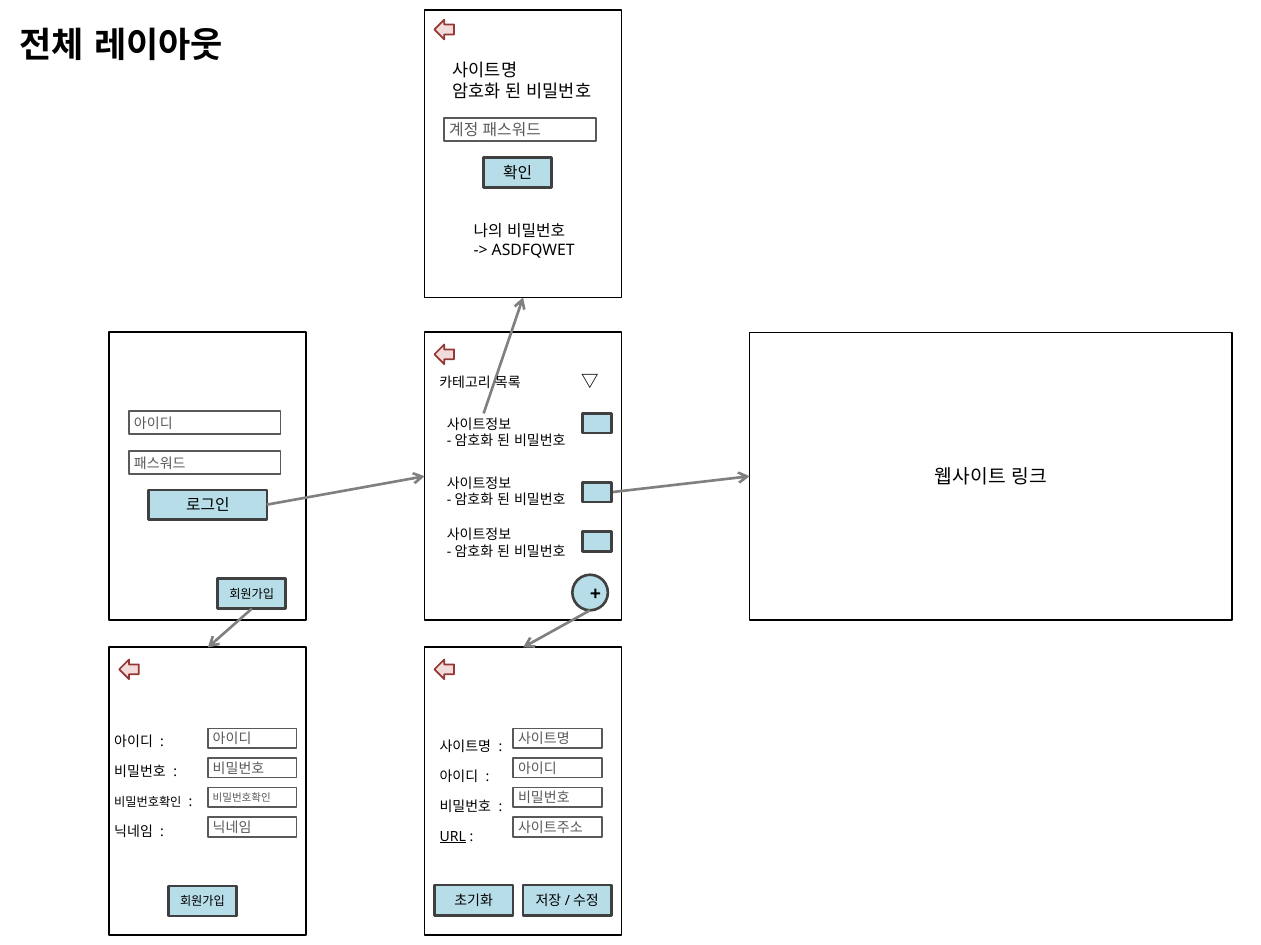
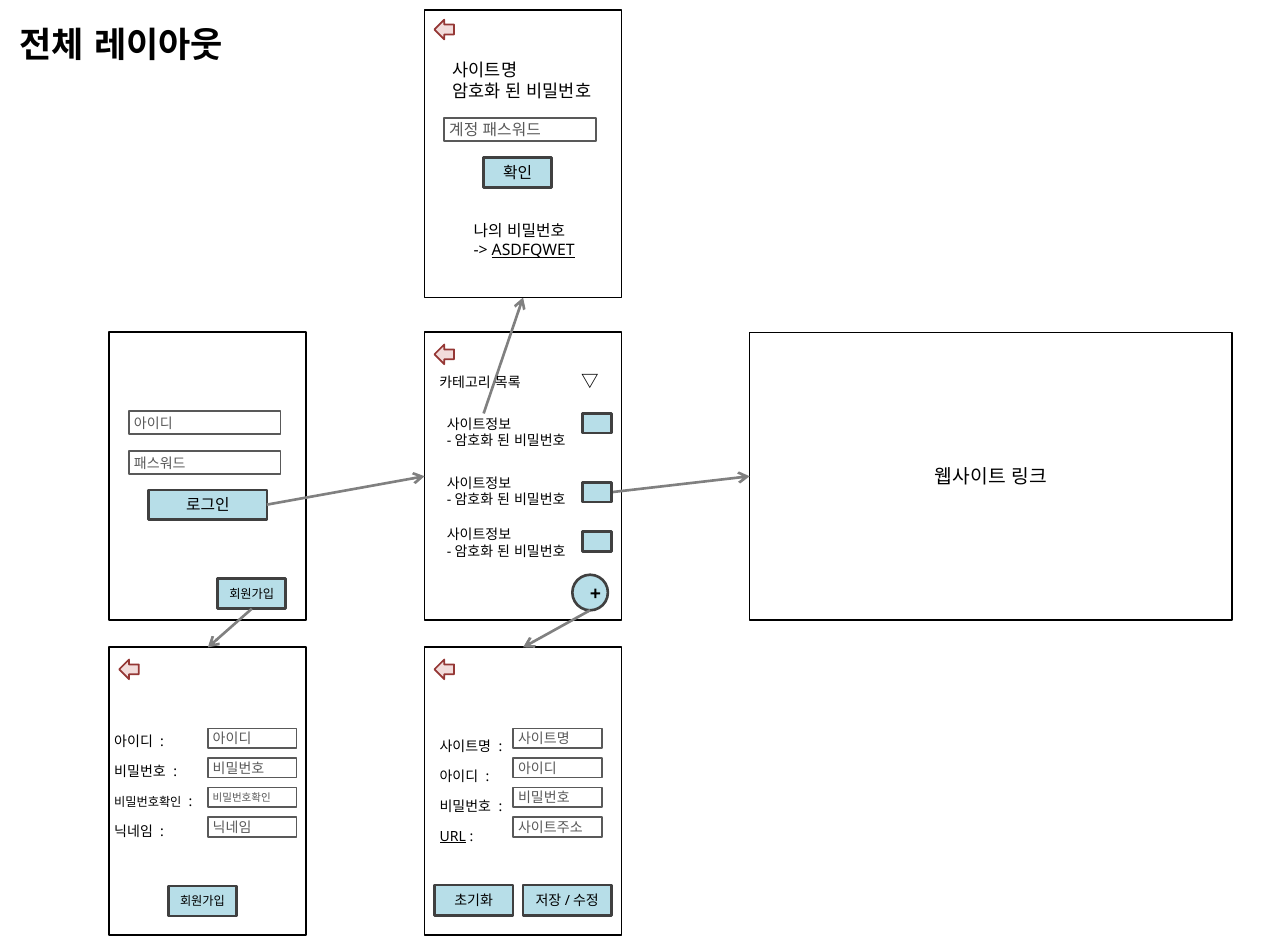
ASDFQWET underline: none -> present (533, 251)
